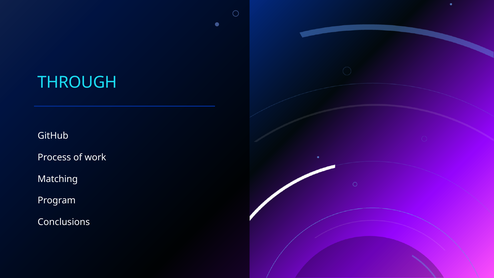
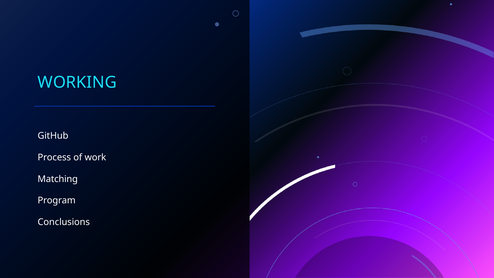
THROUGH: THROUGH -> WORKING (77, 82)
